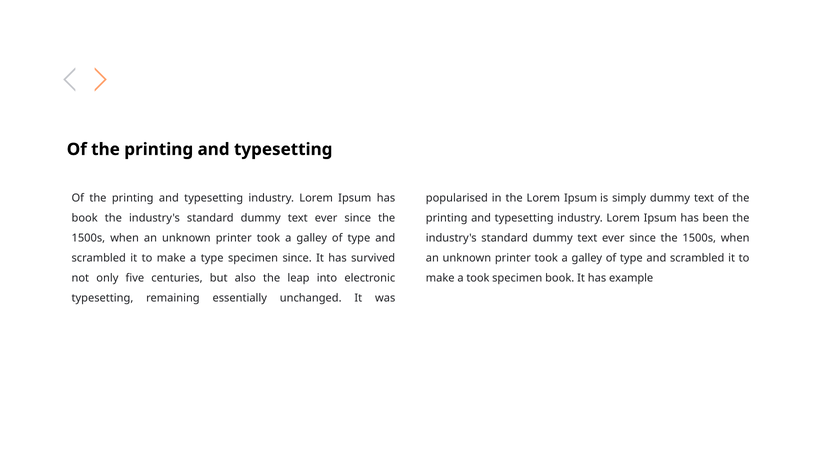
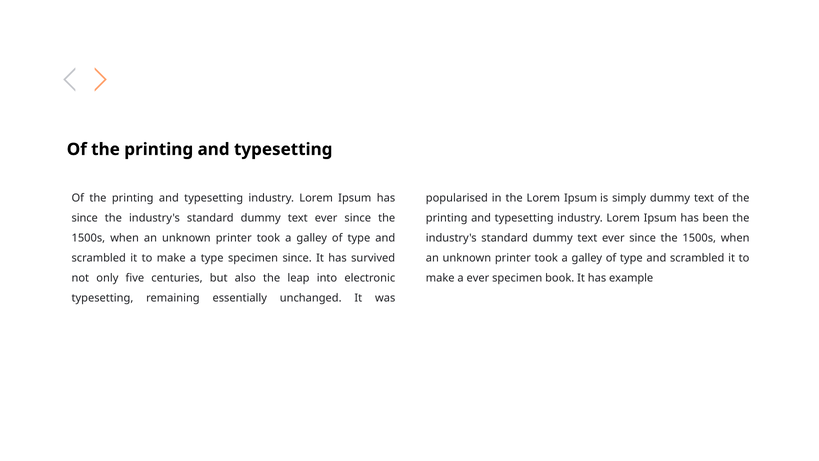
book: book -> since (85, 218)
a took: took -> ever (478, 278)
